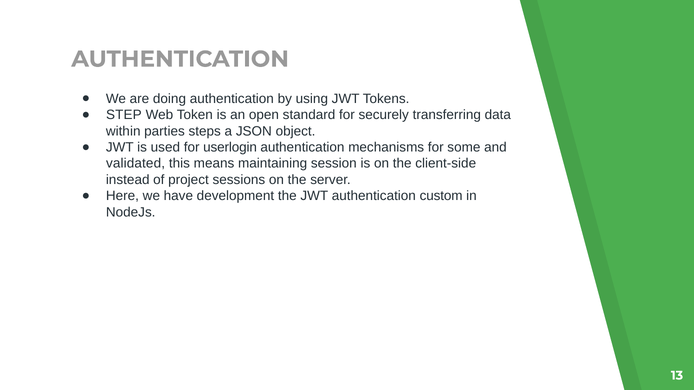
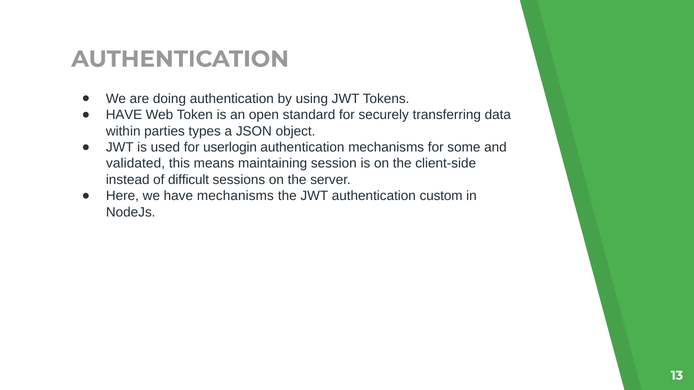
STEP: STEP -> HAVE (124, 115)
steps: steps -> types (205, 131)
project: project -> difficult (189, 180)
have development: development -> mechanisms (235, 196)
